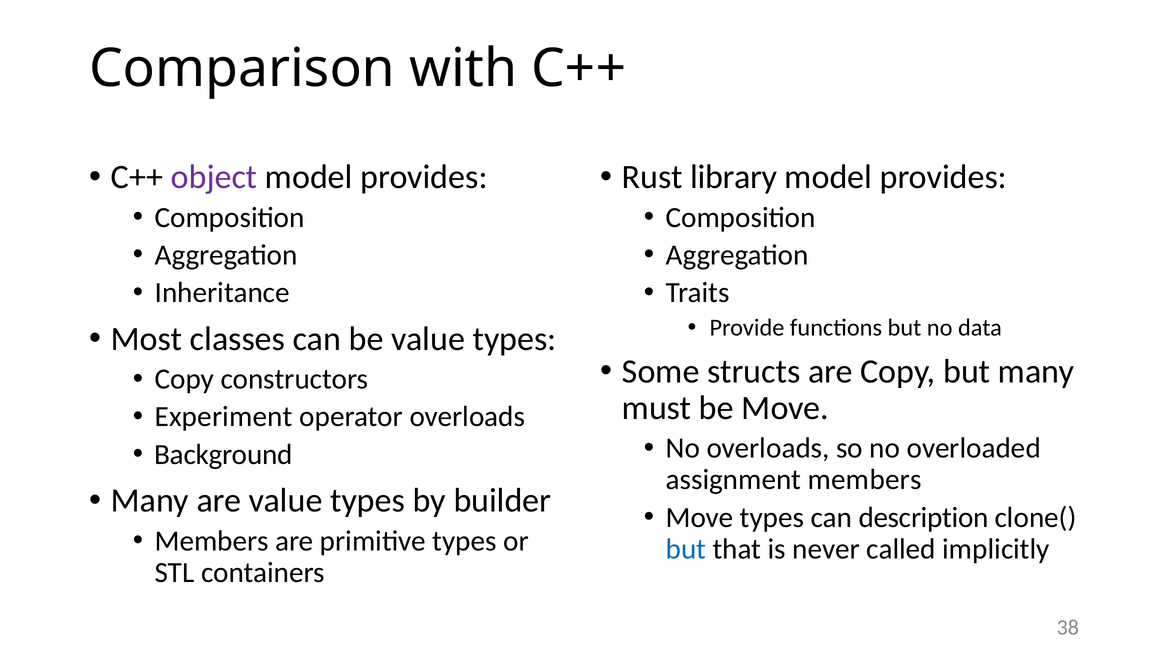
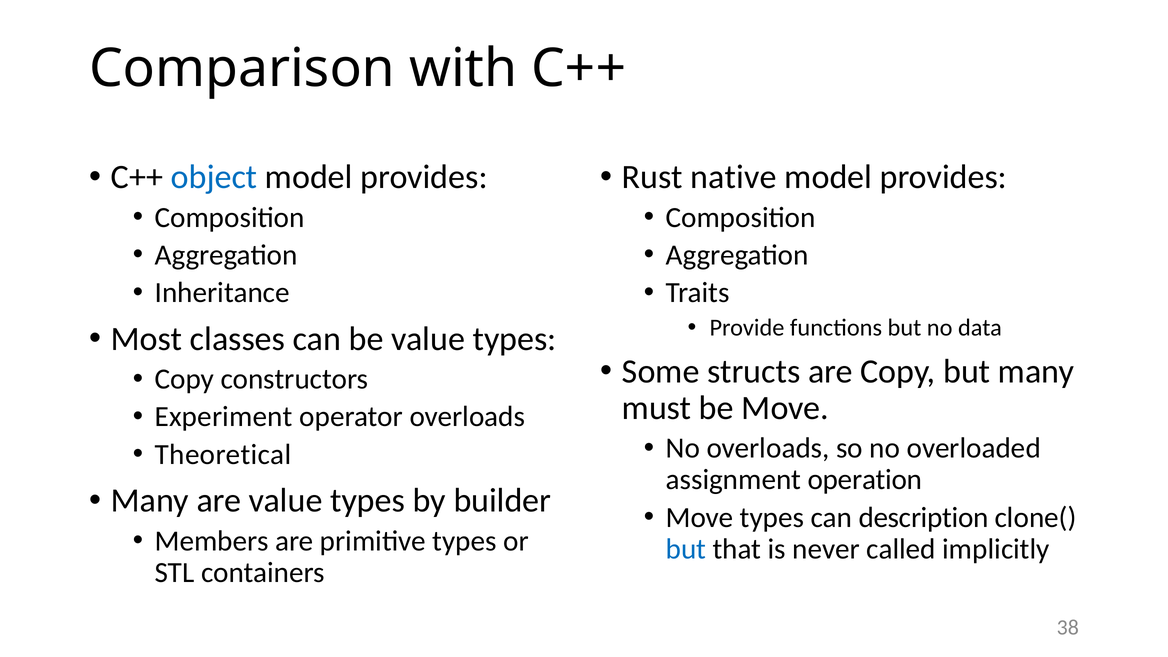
object colour: purple -> blue (214, 177)
library: library -> native (733, 177)
Background: Background -> Theoretical (223, 454)
assignment members: members -> operation (865, 480)
